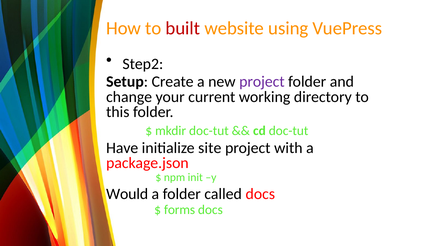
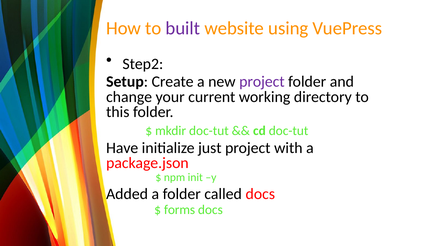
built colour: red -> purple (183, 28)
site: site -> just (210, 148)
Would: Would -> Added (127, 194)
